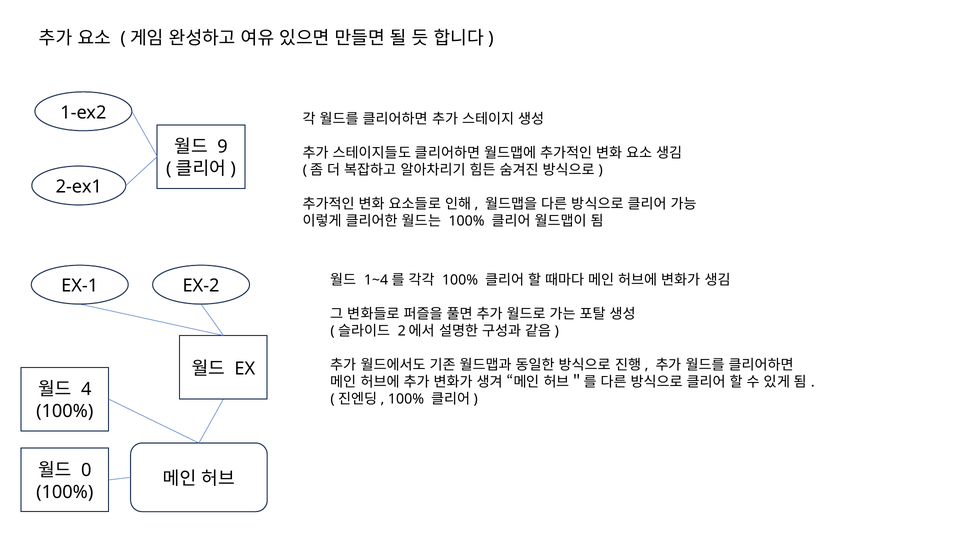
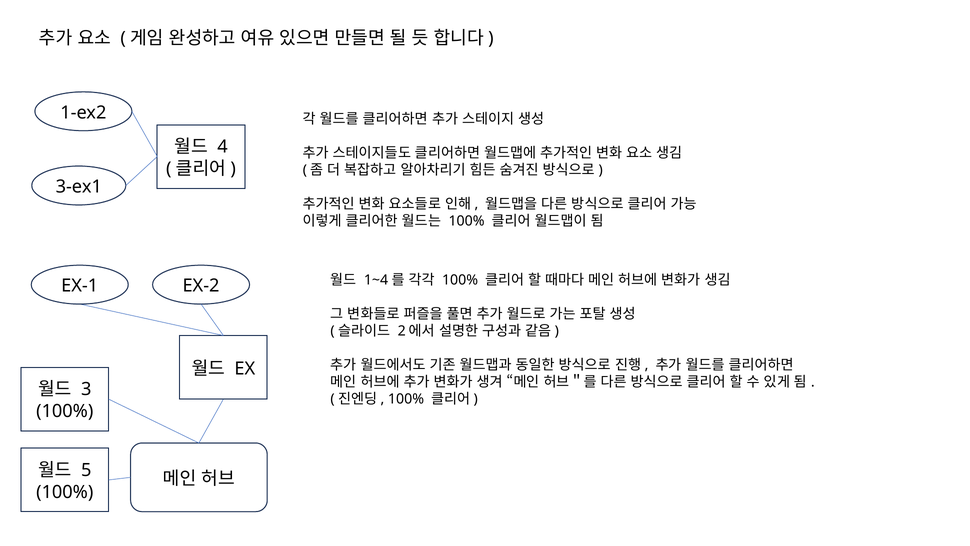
9: 9 -> 4 (223, 147)
2-ex1: 2-ex1 -> 3-ex1 (79, 187)
4: 4 -> 3 (86, 389)
0: 0 -> 5 (86, 470)
